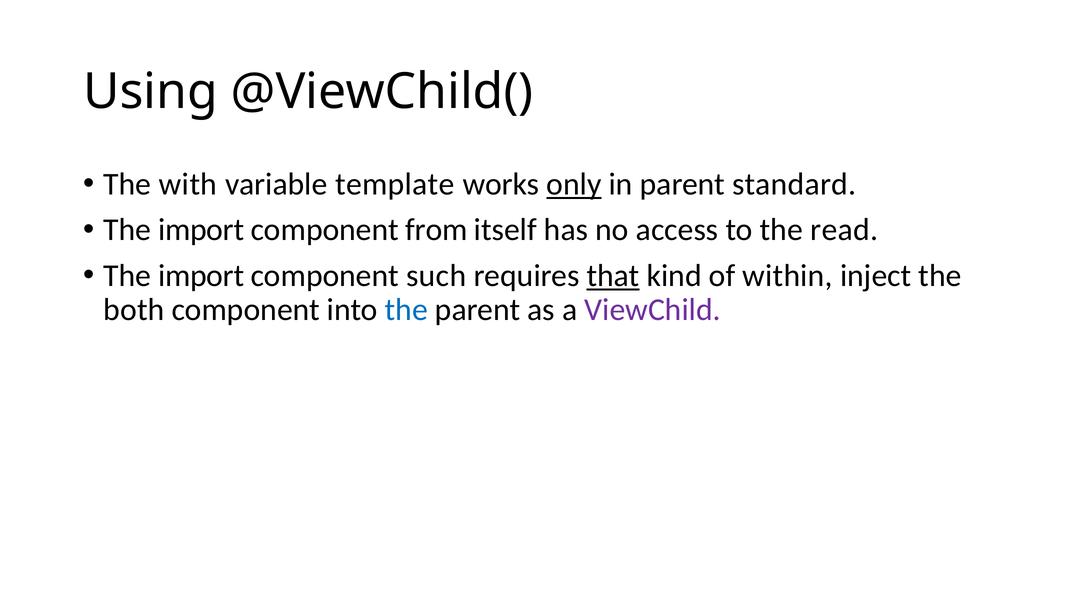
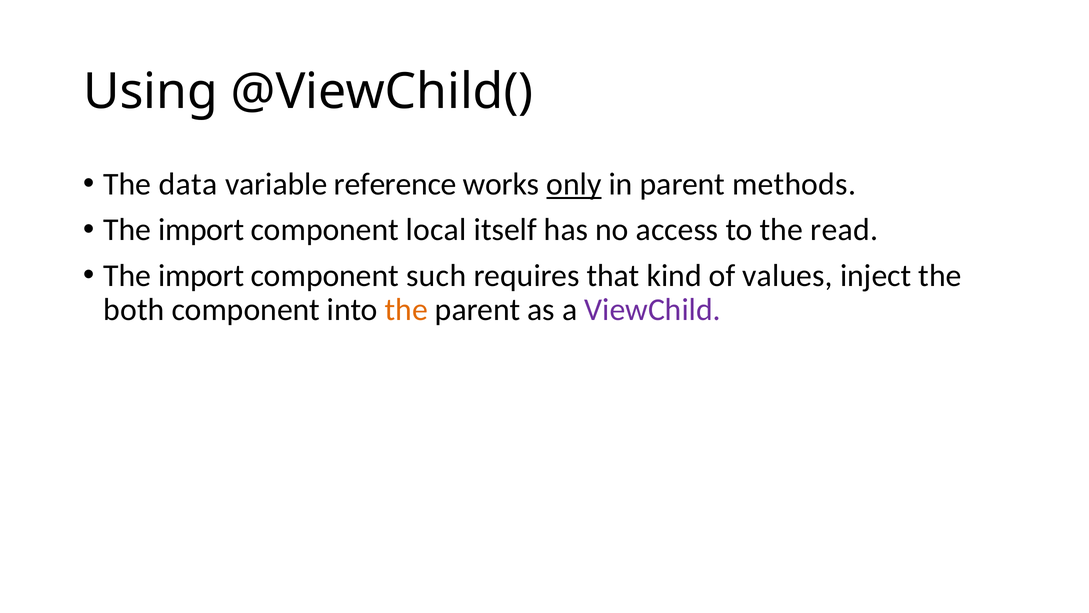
with: with -> data (188, 184)
template: template -> reference (395, 184)
standard: standard -> methods (794, 184)
from: from -> local (436, 230)
that underline: present -> none (613, 275)
within: within -> values (788, 275)
the colour: blue -> orange (406, 310)
